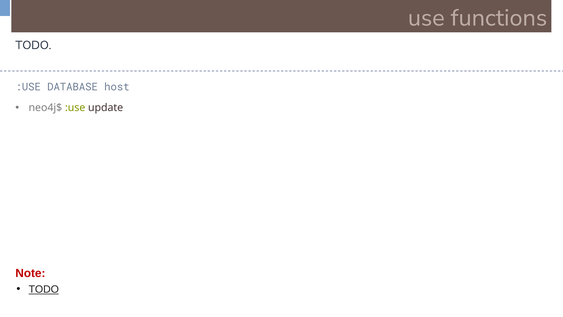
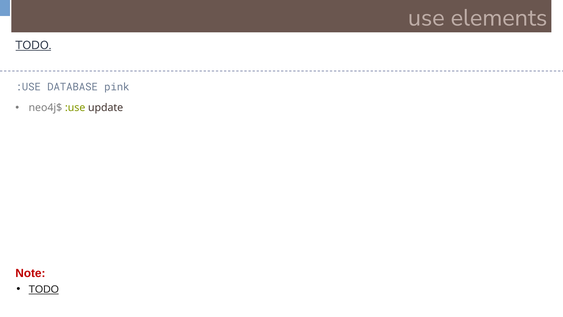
functions: functions -> elements (499, 18)
TODO underline: none -> present (33, 45)
host: host -> pink (117, 87)
